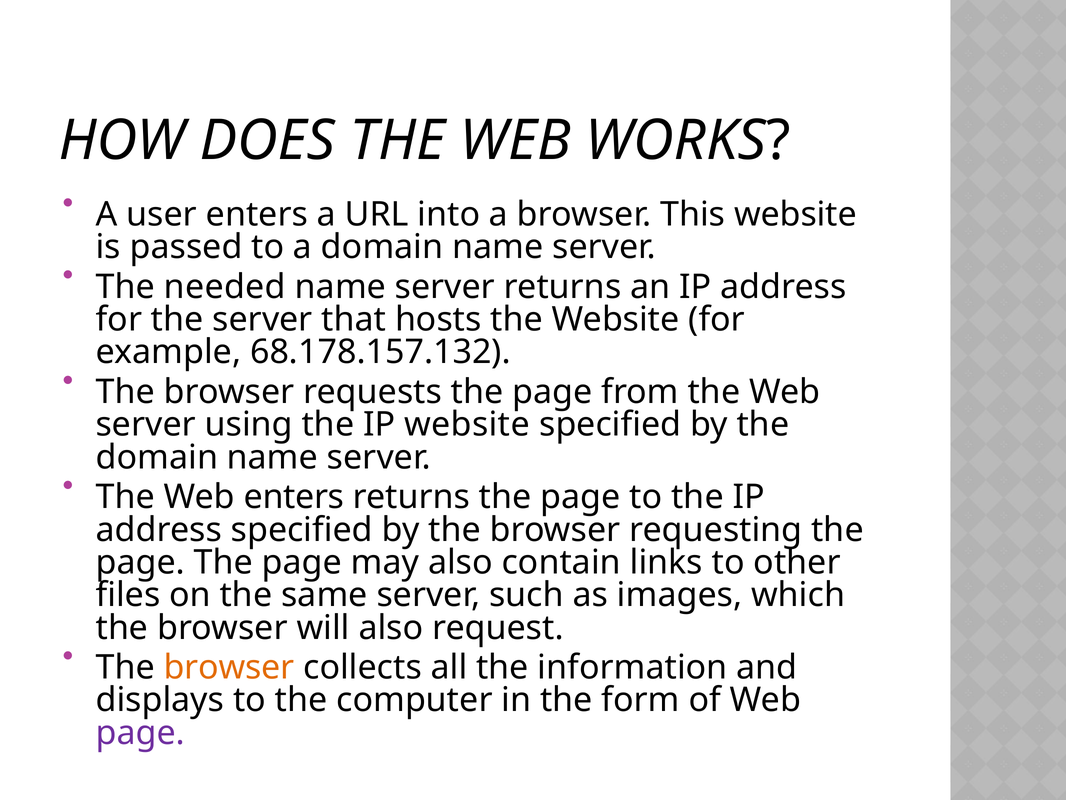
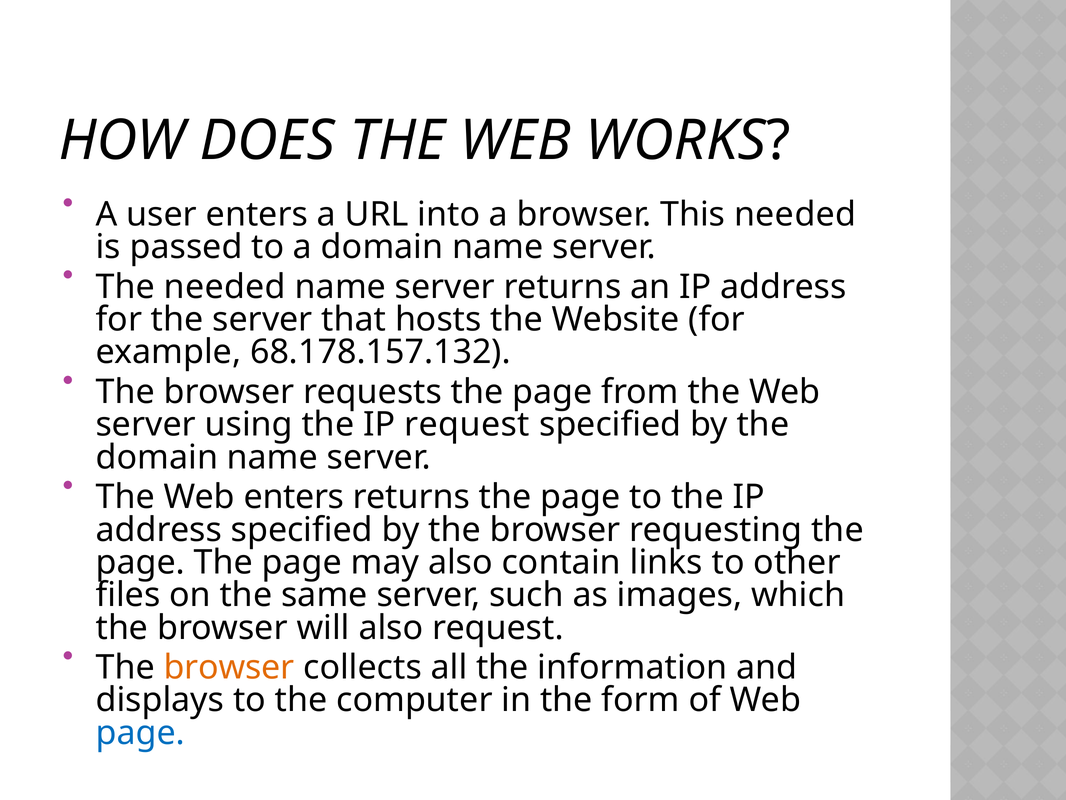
This website: website -> needed (795, 214)
IP website: website -> request (467, 424)
page colour: purple -> blue (140, 732)
